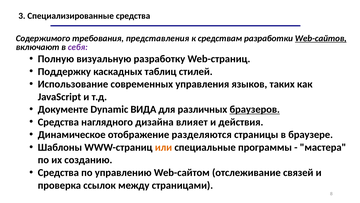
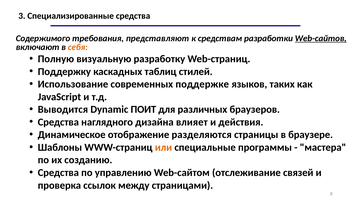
представления: представления -> представляют (158, 38)
себя colour: purple -> orange (78, 47)
управления: управления -> поддержке (202, 84)
Документе: Документе -> Выводится (63, 109)
ВИДА: ВИДА -> ПОИТ (143, 109)
браузеров underline: present -> none (255, 109)
